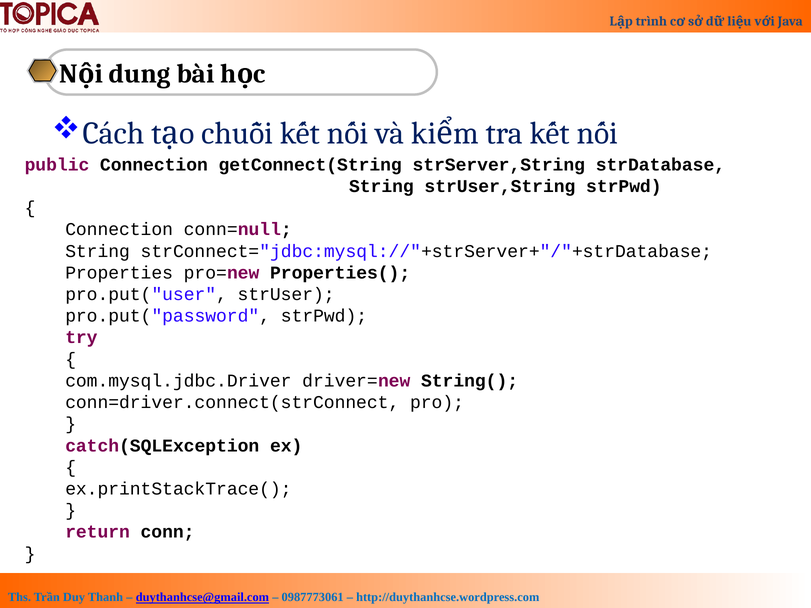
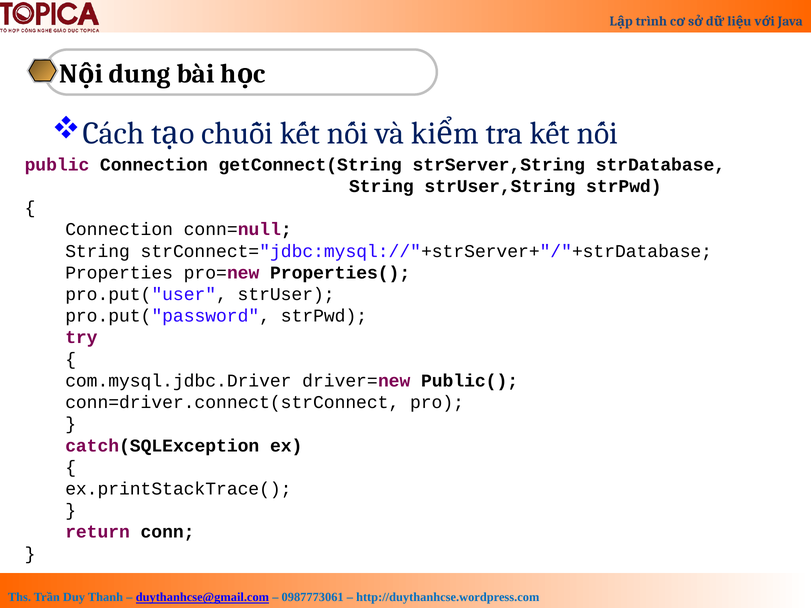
String(: String( -> Public( (470, 381)
